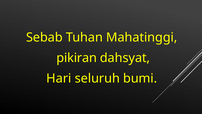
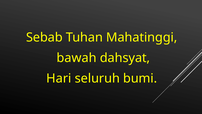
pikiran: pikiran -> bawah (77, 58)
